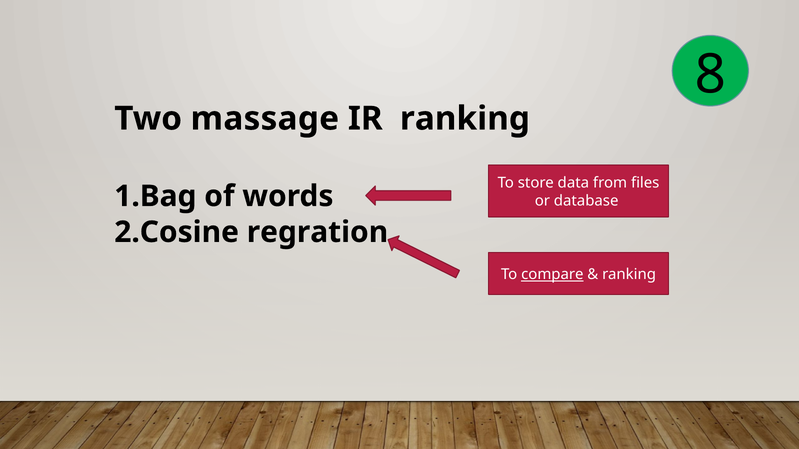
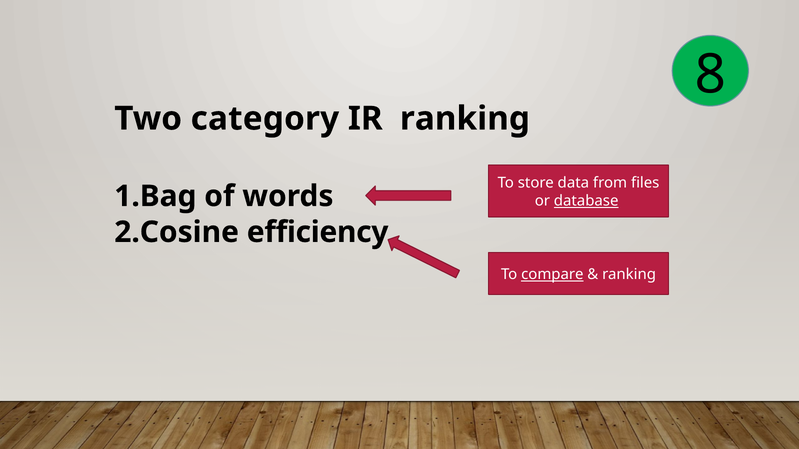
massage: massage -> category (265, 119)
database underline: none -> present (586, 201)
regration: regration -> efficiency (318, 232)
